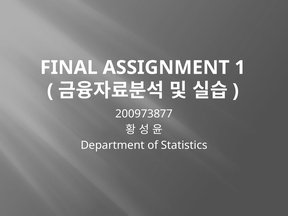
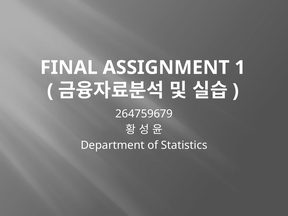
200973877: 200973877 -> 264759679 (144, 114)
